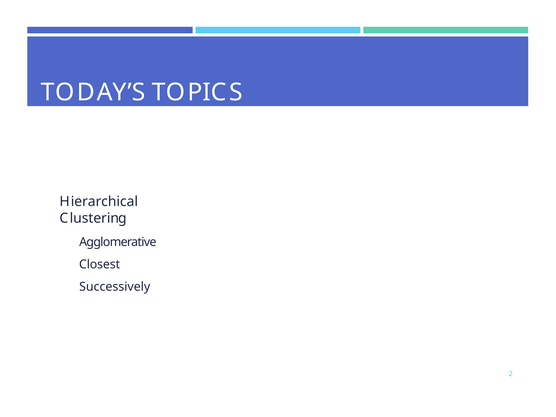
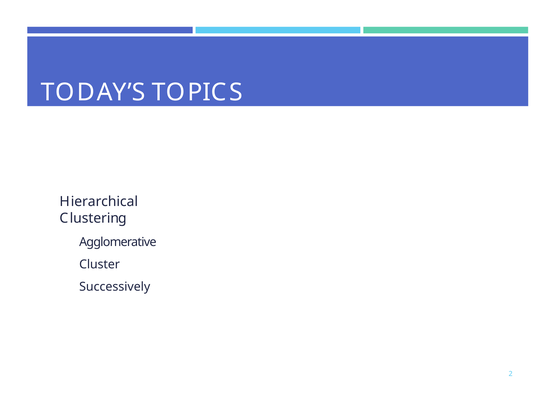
Closest: Closest -> Cluster (100, 264)
